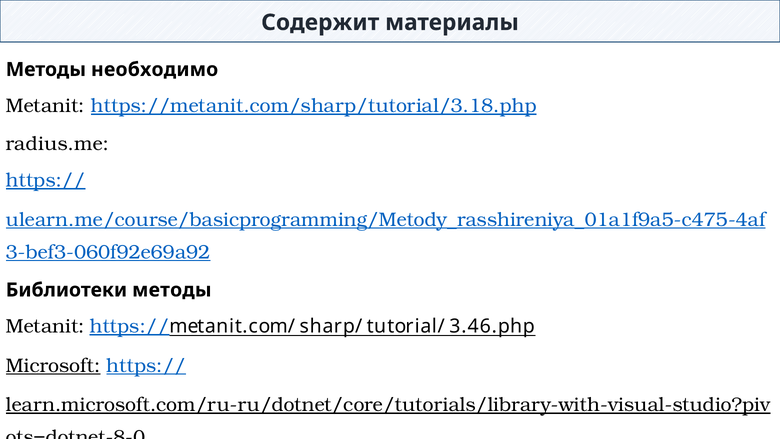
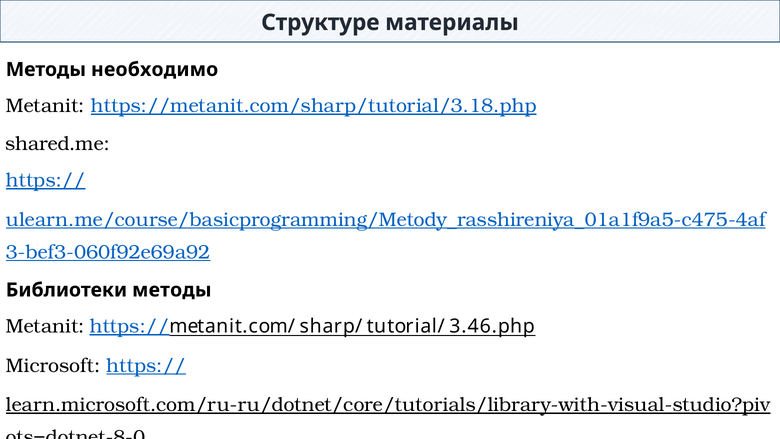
Содержит: Содержит -> Структуре (320, 23)
radius.me: radius.me -> shared.me (58, 144)
Microsoft underline: present -> none (53, 366)
